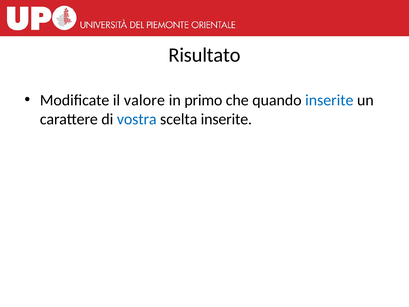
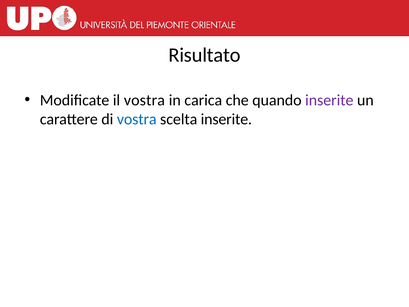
il valore: valore -> vostra (144, 100)
primo: primo -> carica (203, 100)
inserite colour: blue -> purple (329, 100)
